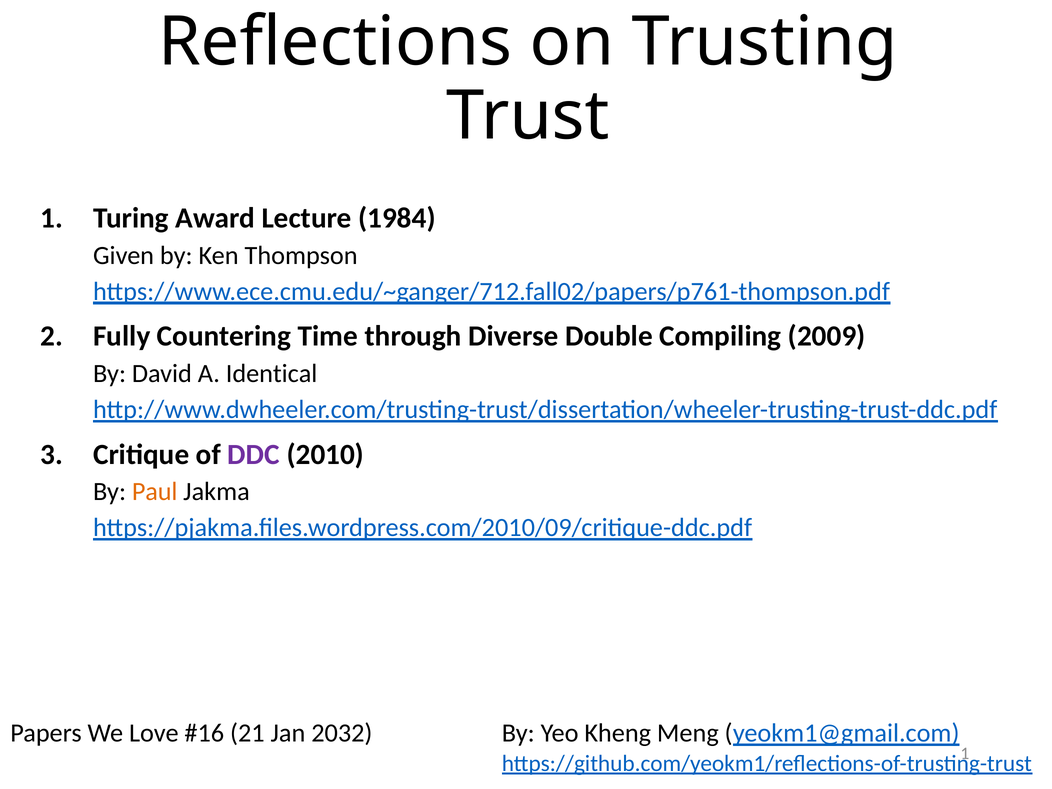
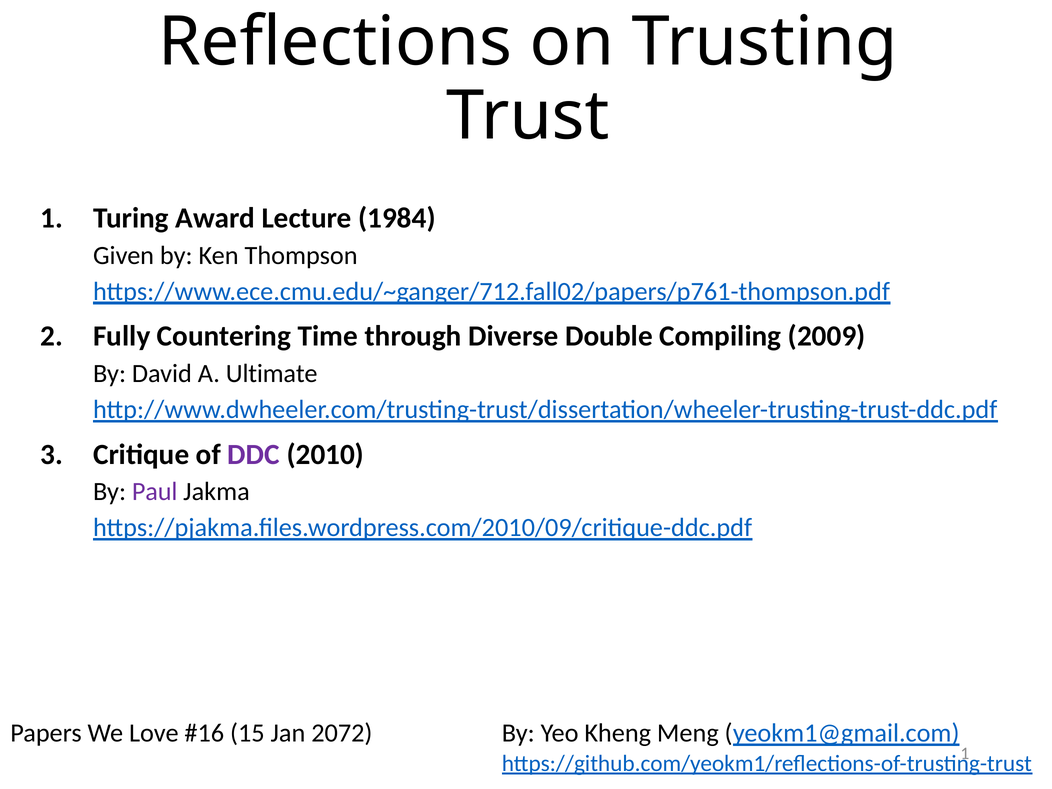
Identical: Identical -> Ultimate (272, 374)
Paul colour: orange -> purple (155, 492)
21: 21 -> 15 (247, 733)
2032: 2032 -> 2072 (342, 733)
